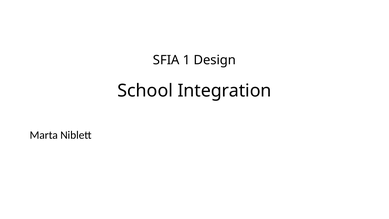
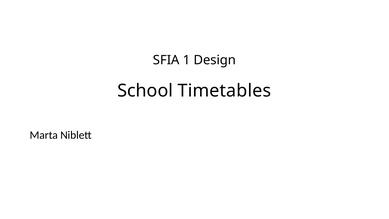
Integration: Integration -> Timetables (224, 91)
